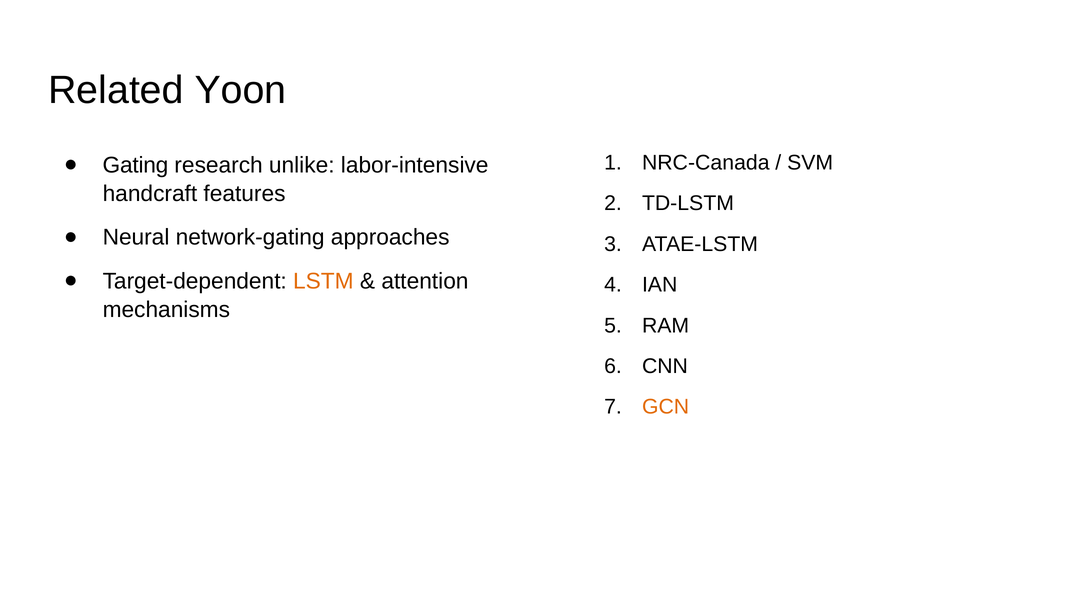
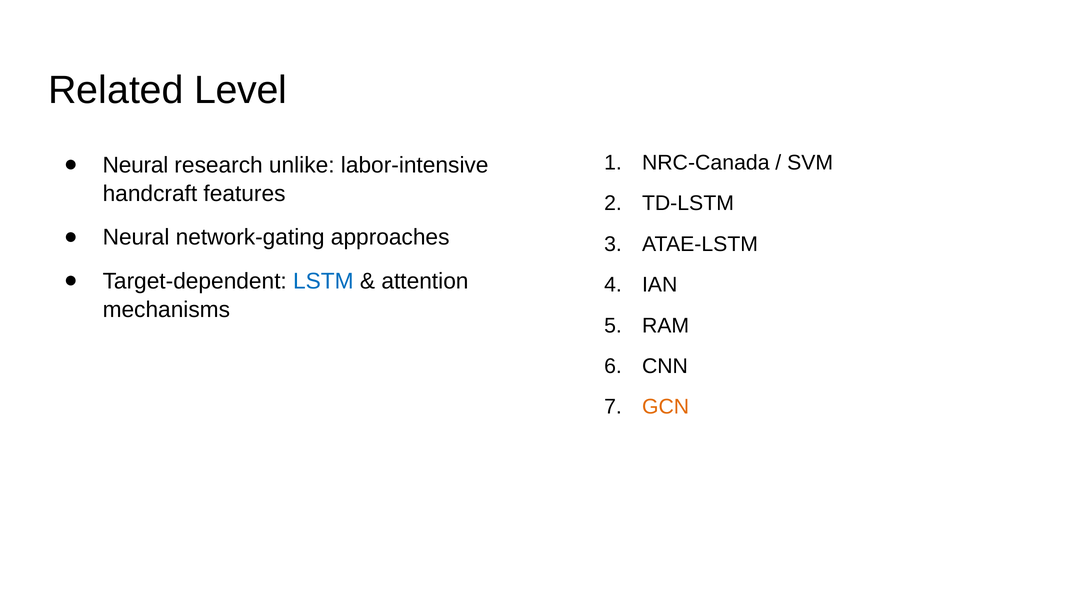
Yoon: Yoon -> Level (241, 90)
Gating: Gating -> Neural (136, 165)
LSTM colour: orange -> blue (323, 281)
